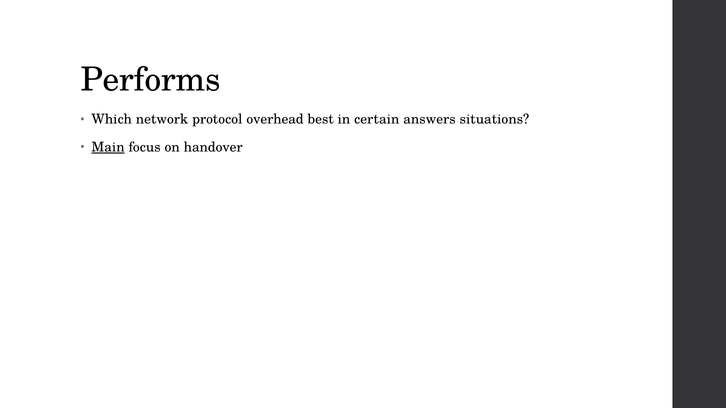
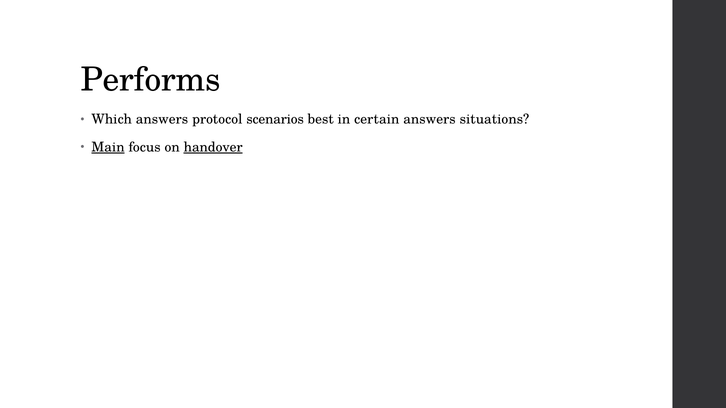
Which network: network -> answers (162, 120)
overhead: overhead -> scenarios (275, 120)
handover underline: none -> present (213, 147)
